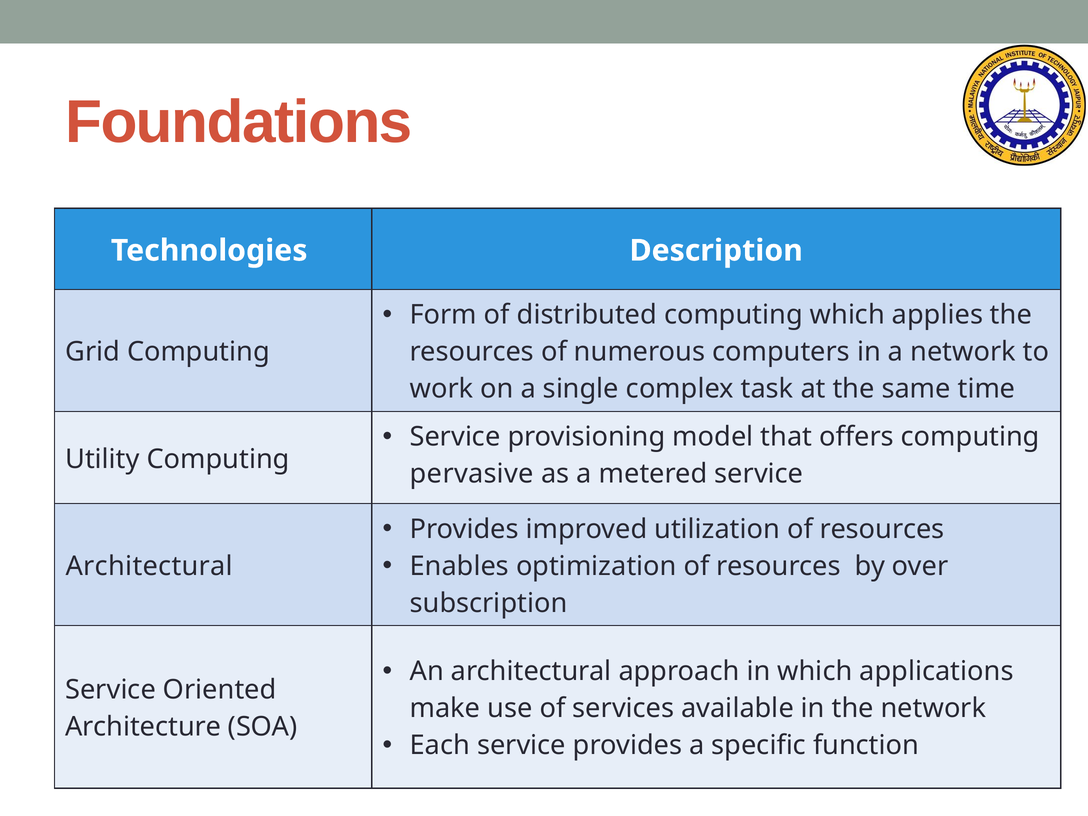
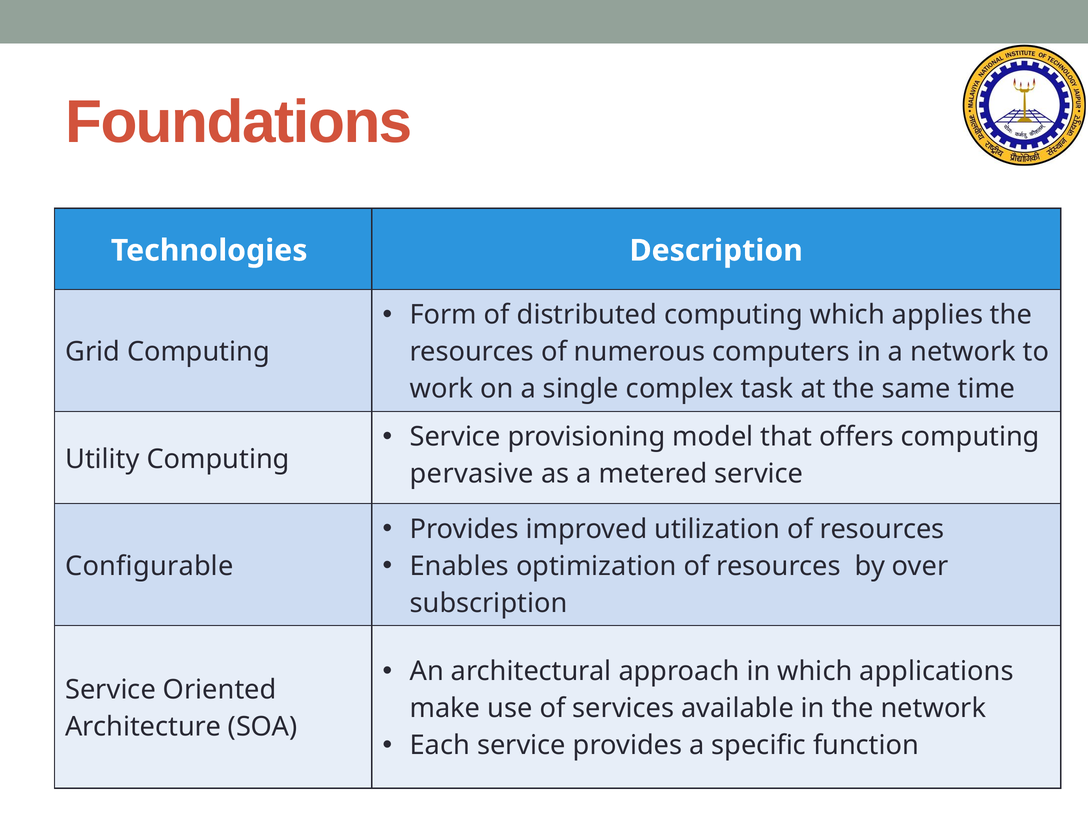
Architectural: Architectural -> Configurable (149, 566)
